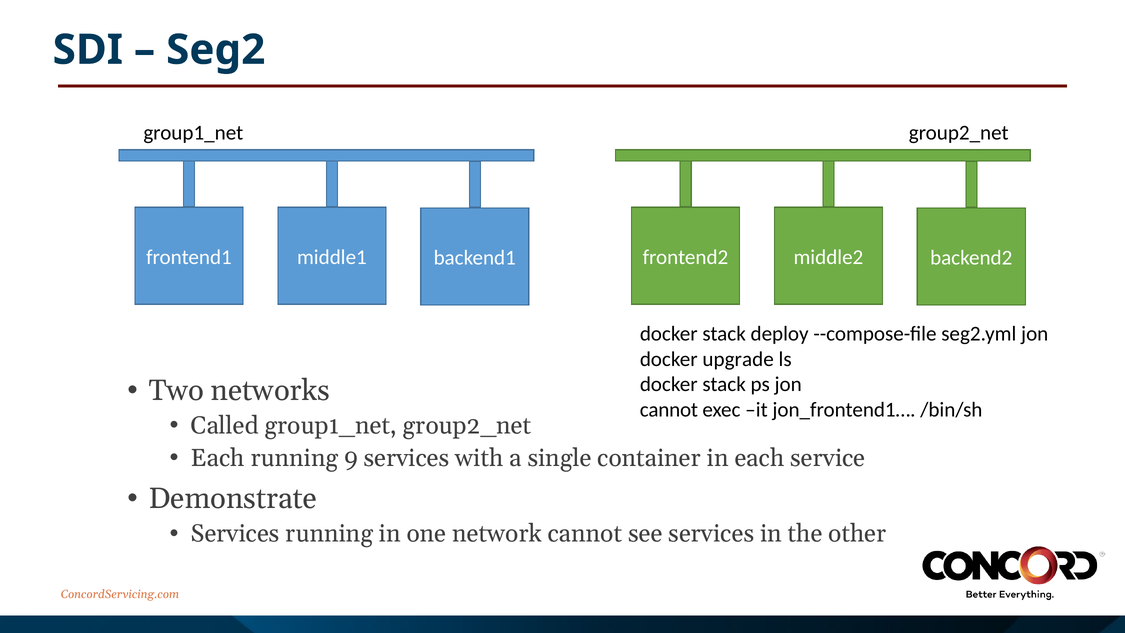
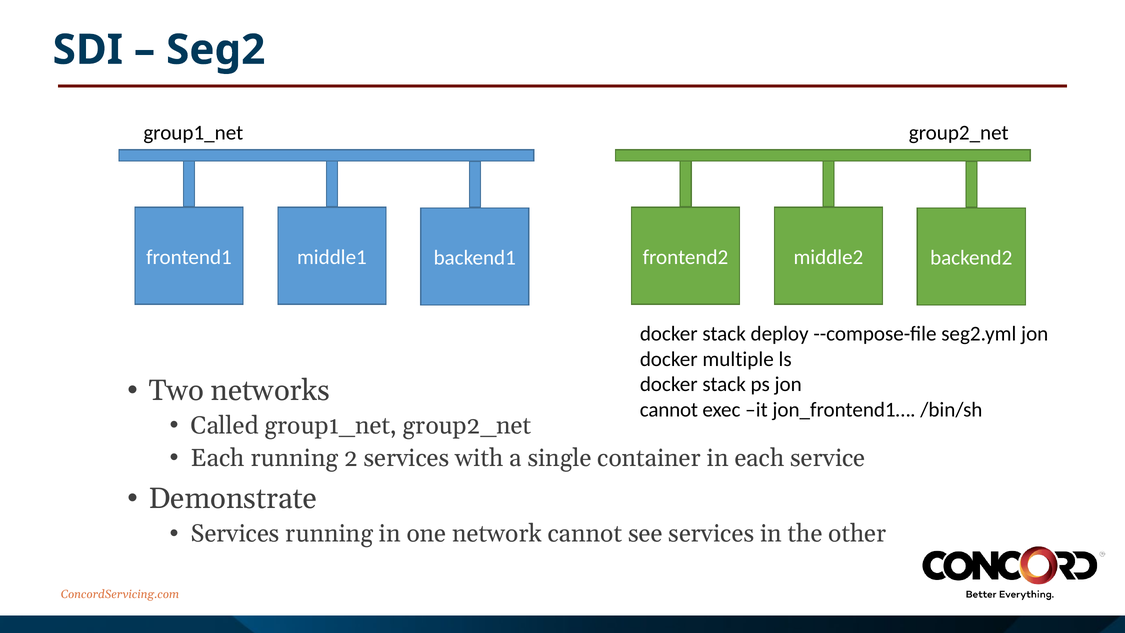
upgrade: upgrade -> multiple (738, 359)
9: 9 -> 2 (351, 458)
